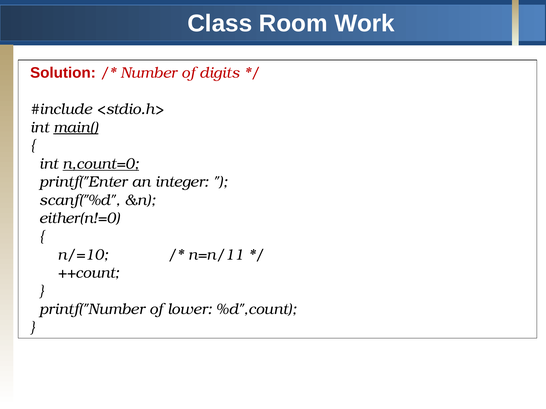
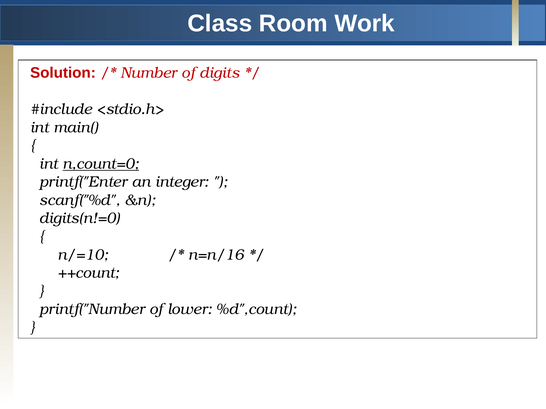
main( underline: present -> none (76, 128)
either(n!=0: either(n!=0 -> digits(n!=0 (80, 219)
n=n/11: n=n/11 -> n=n/16 (216, 255)
